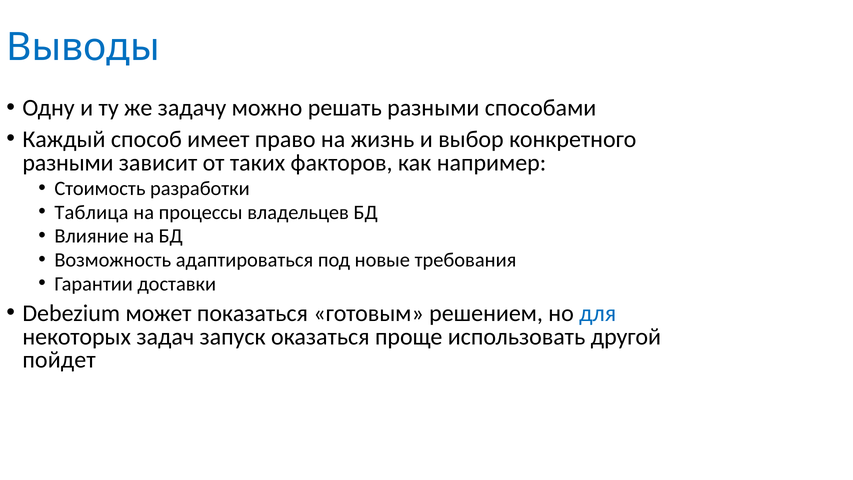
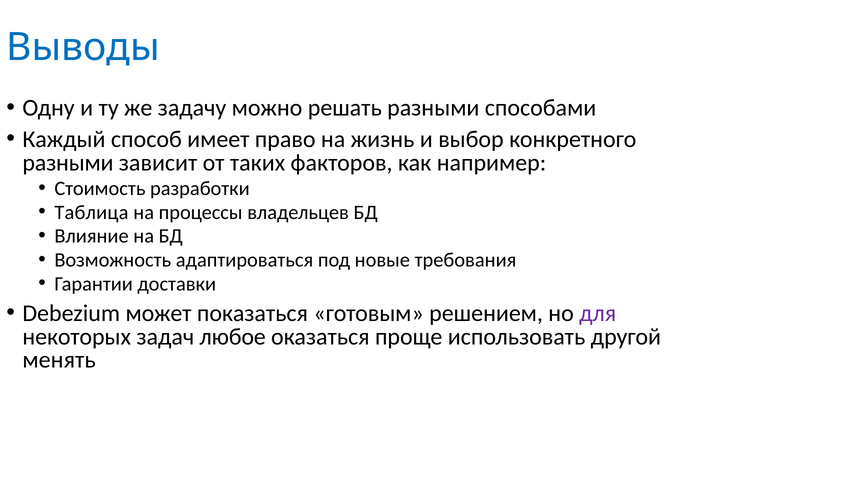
для colour: blue -> purple (598, 313)
запуск: запуск -> любое (233, 336)
пойдет: пойдет -> менять (59, 360)
